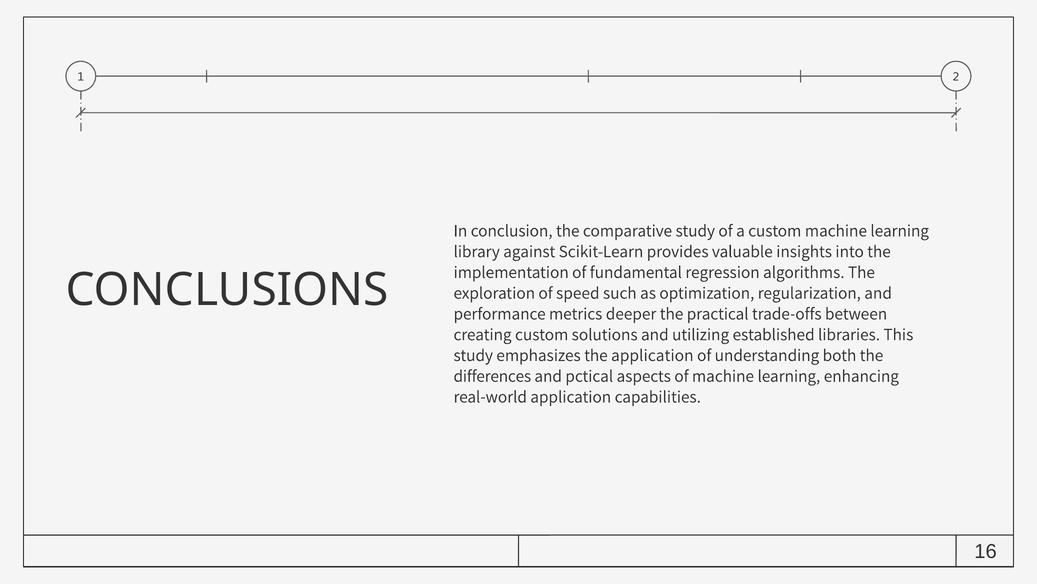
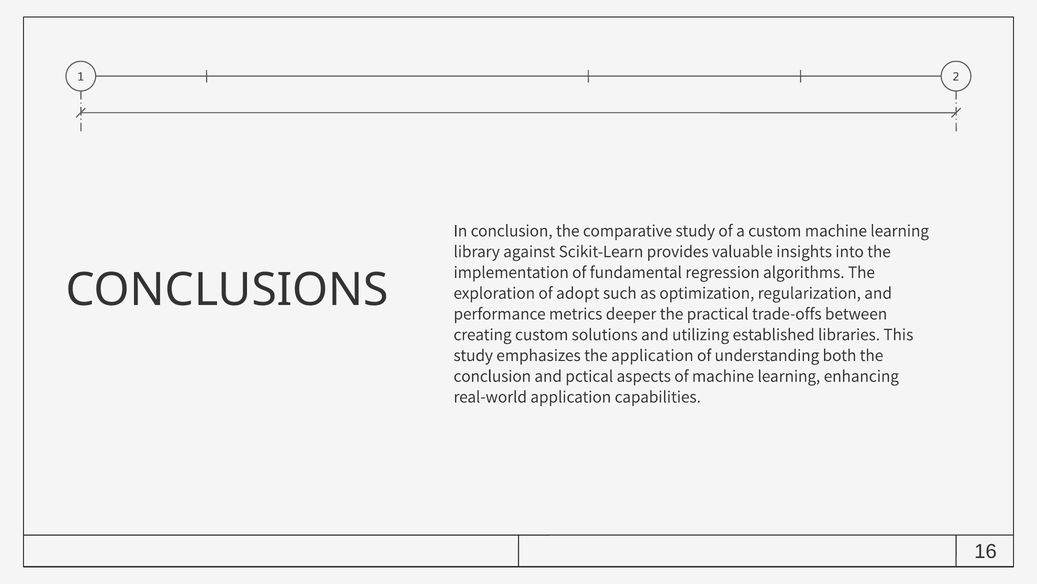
speed: speed -> adopt (578, 293)
differences: differences -> conclusion (492, 376)
